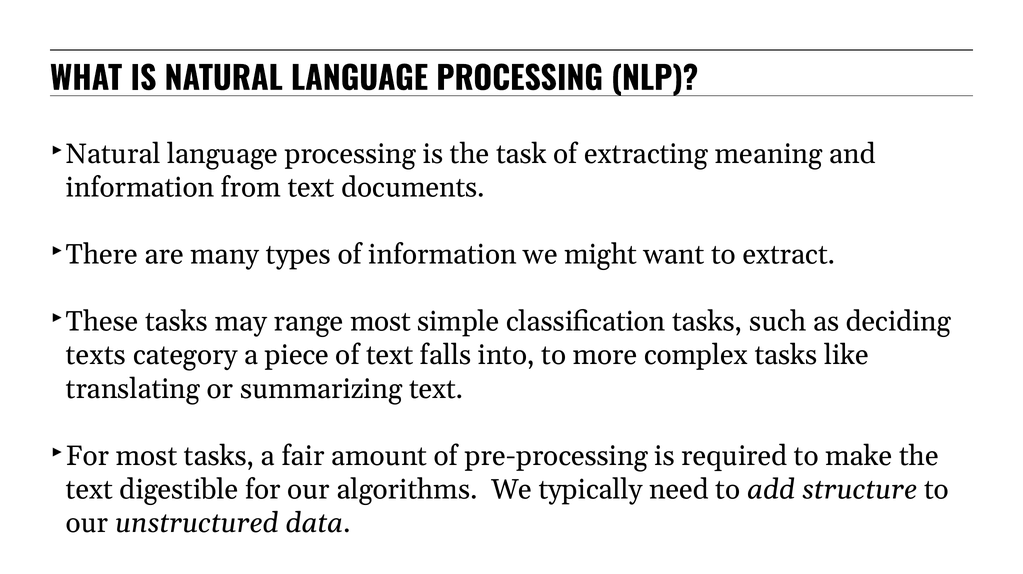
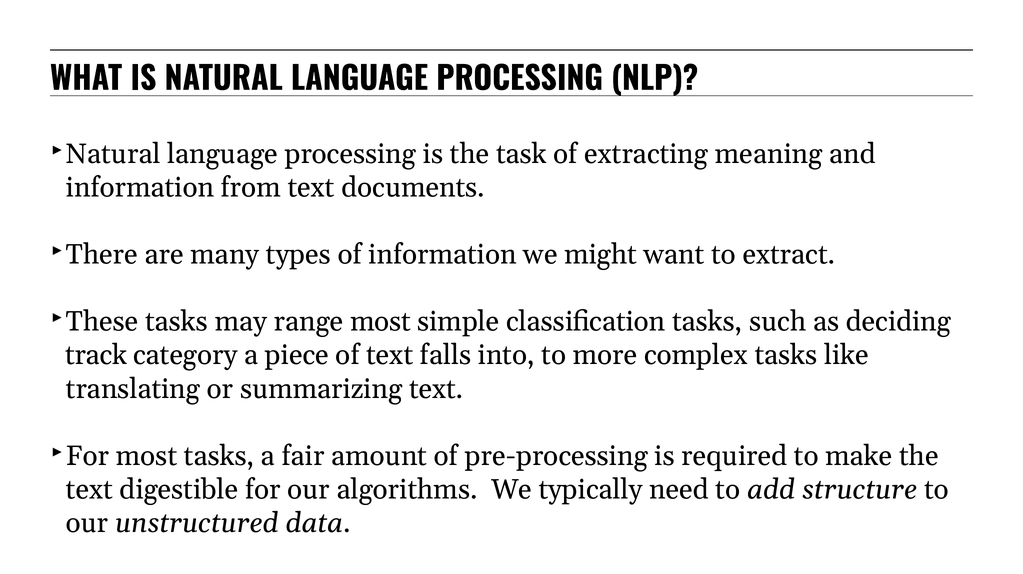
texts: texts -> track (96, 356)
